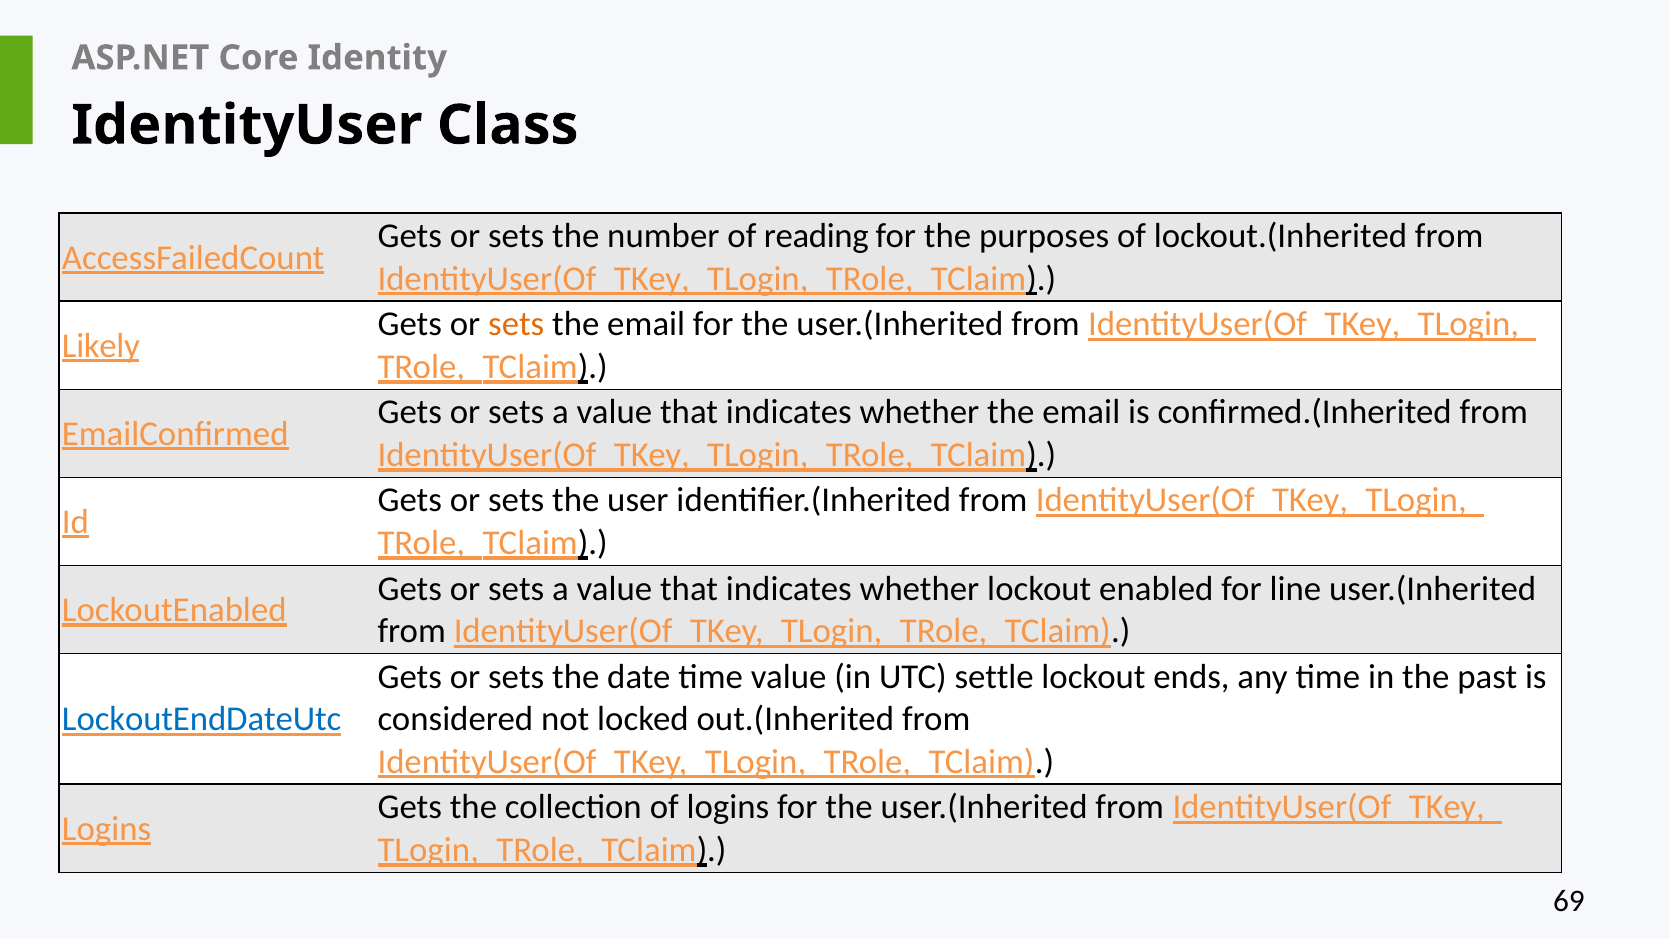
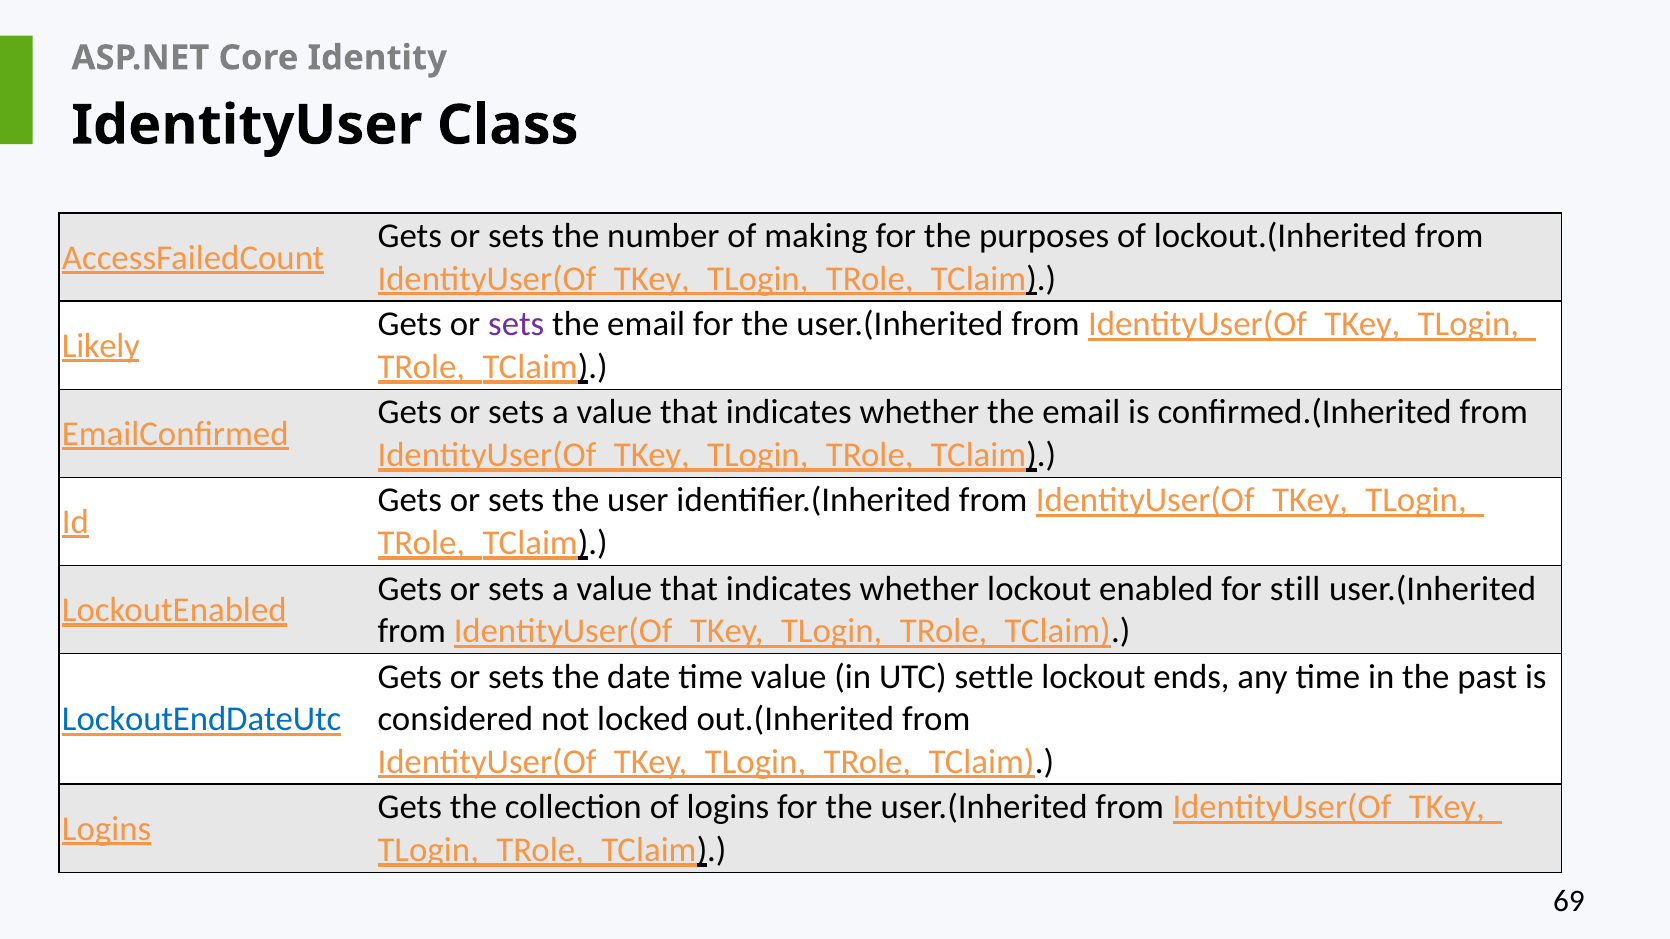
reading: reading -> making (816, 236)
sets colour: orange -> purple (516, 324)
line: line -> still (1295, 589)
